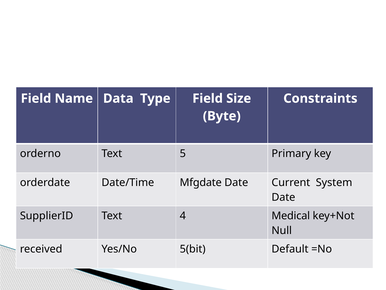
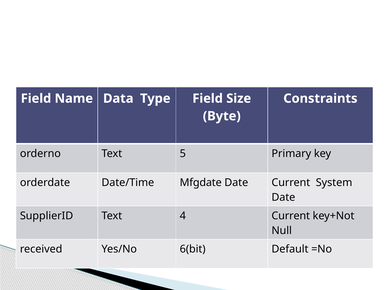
4 Medical: Medical -> Current (291, 215)
5(bit: 5(bit -> 6(bit (193, 249)
